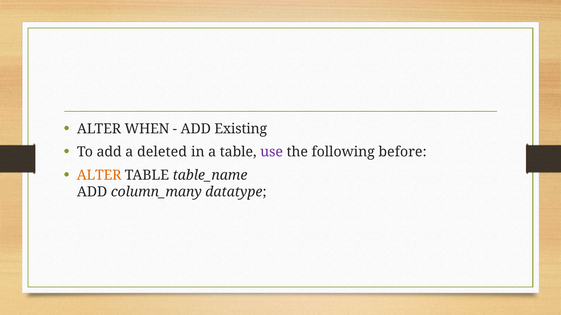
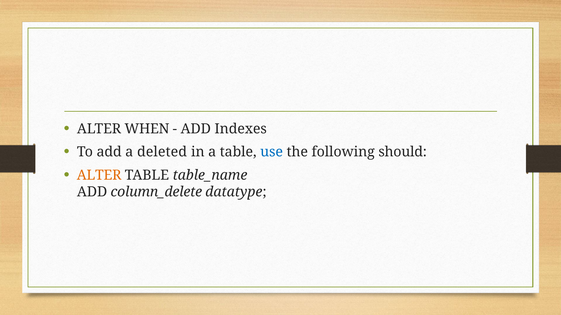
Existing: Existing -> Indexes (241, 129)
use colour: purple -> blue (272, 152)
before: before -> should (403, 152)
column_many: column_many -> column_delete (156, 192)
